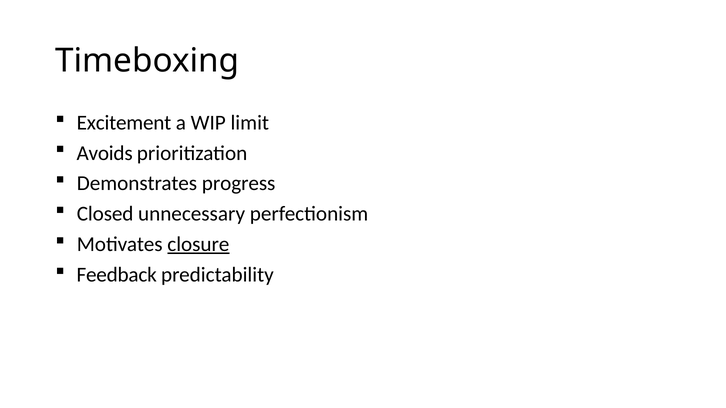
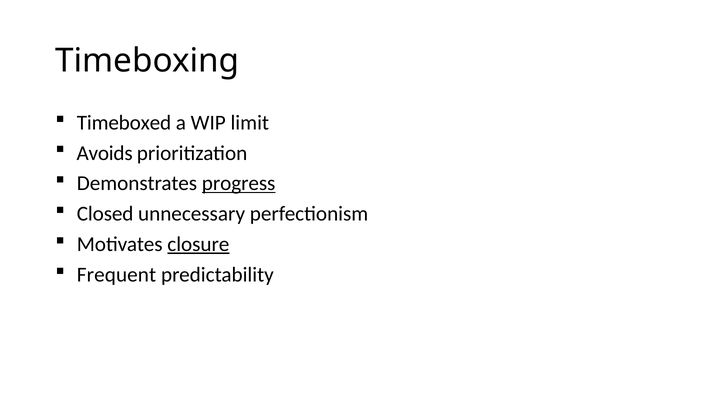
Excitement: Excitement -> Timeboxed (124, 123)
progress underline: none -> present (239, 184)
Feedback: Feedback -> Frequent (116, 275)
